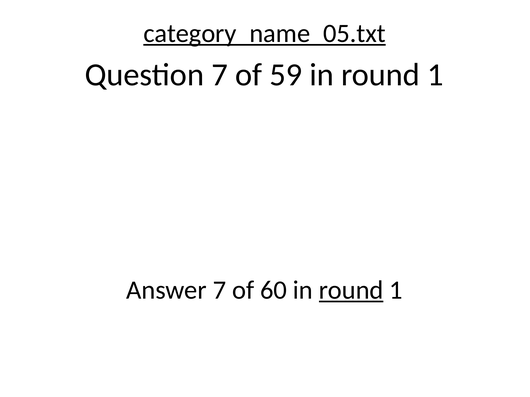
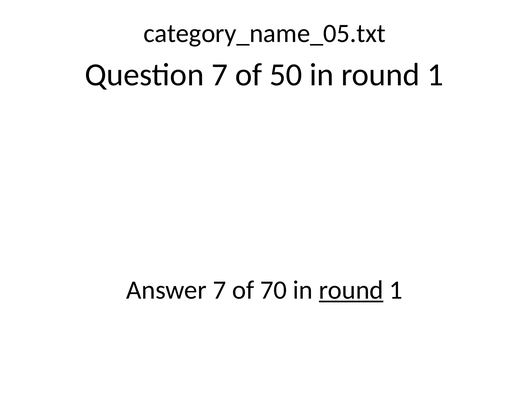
category_name_05.txt underline: present -> none (264, 33)
59: 59 -> 50 (286, 75)
60: 60 -> 70 (274, 290)
